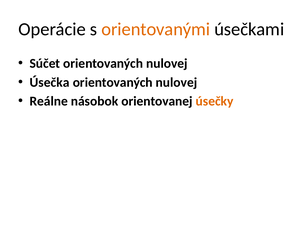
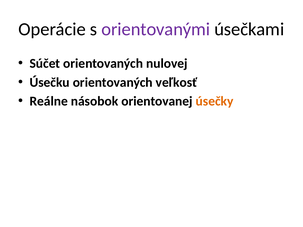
orientovanými colour: orange -> purple (156, 29)
Úsečka: Úsečka -> Úsečku (50, 82)
nulovej: nulovej -> veľkosť (176, 82)
